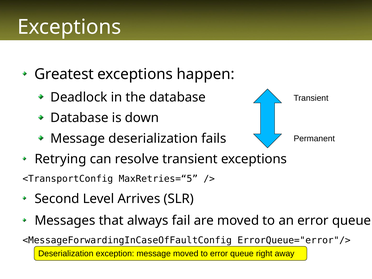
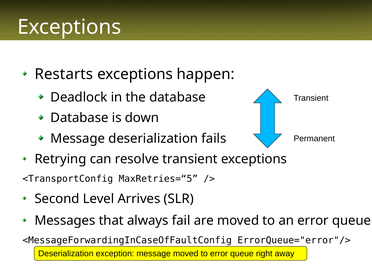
Greatest: Greatest -> Restarts (64, 74)
